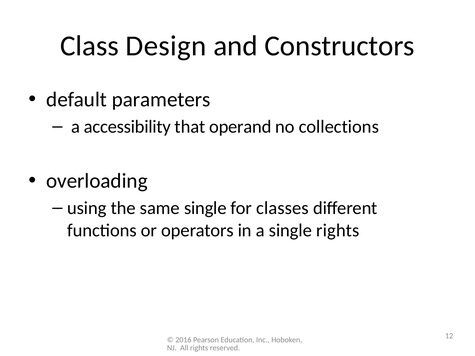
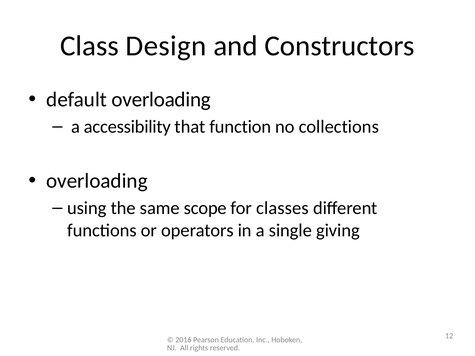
default parameters: parameters -> overloading (161, 100)
operand: operand -> function (240, 127)
same single: single -> scope (205, 208)
single rights: rights -> giving (338, 230)
